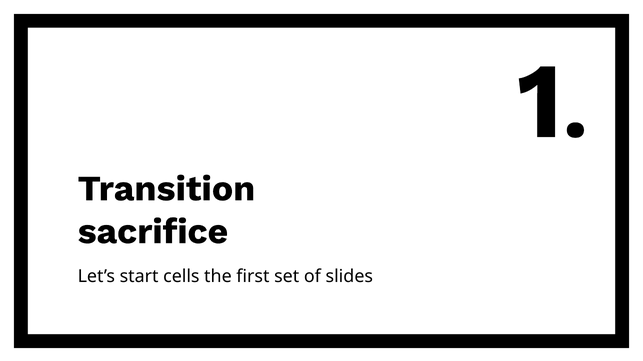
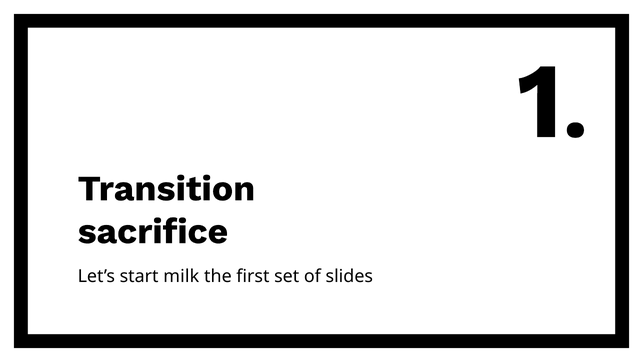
cells: cells -> milk (181, 277)
